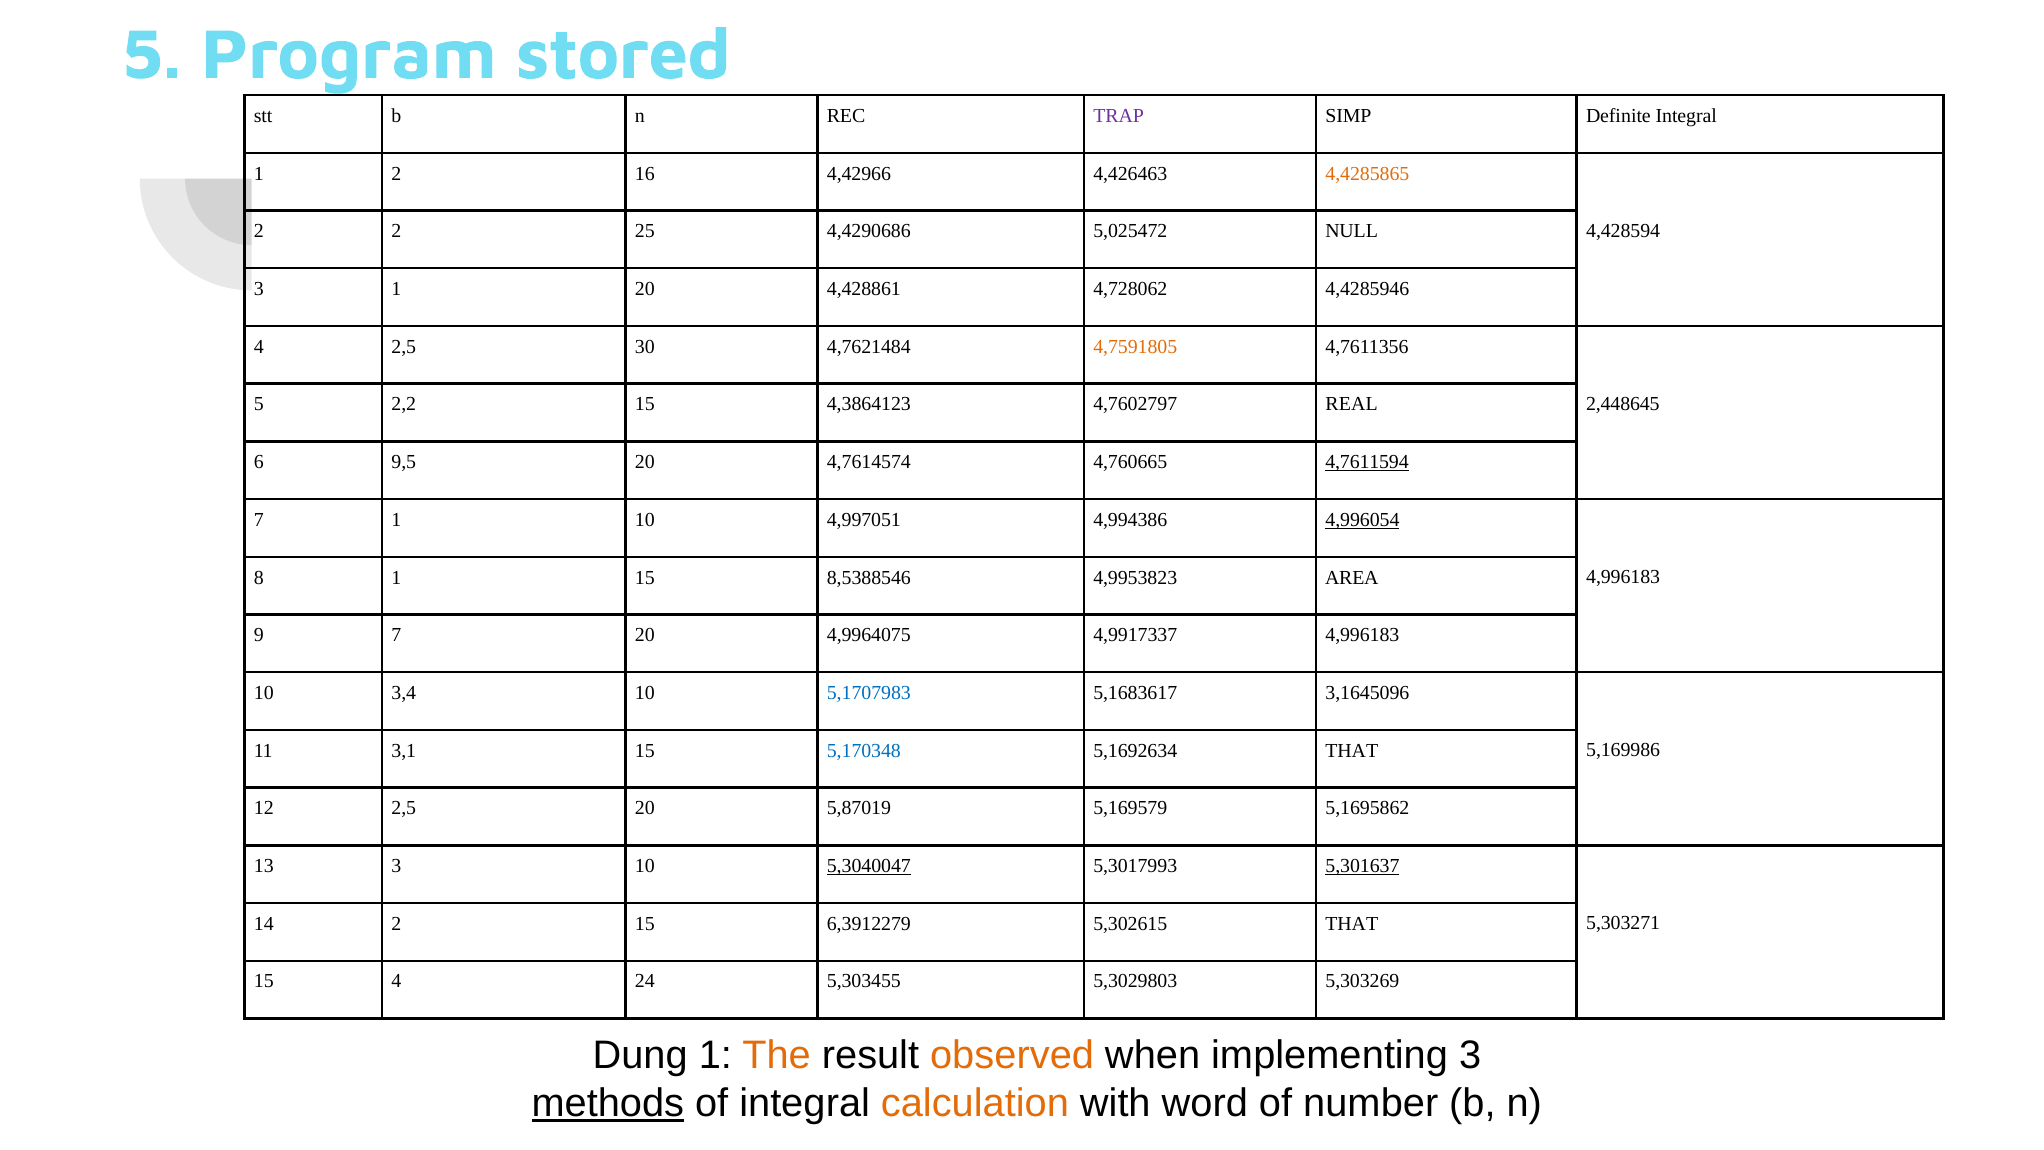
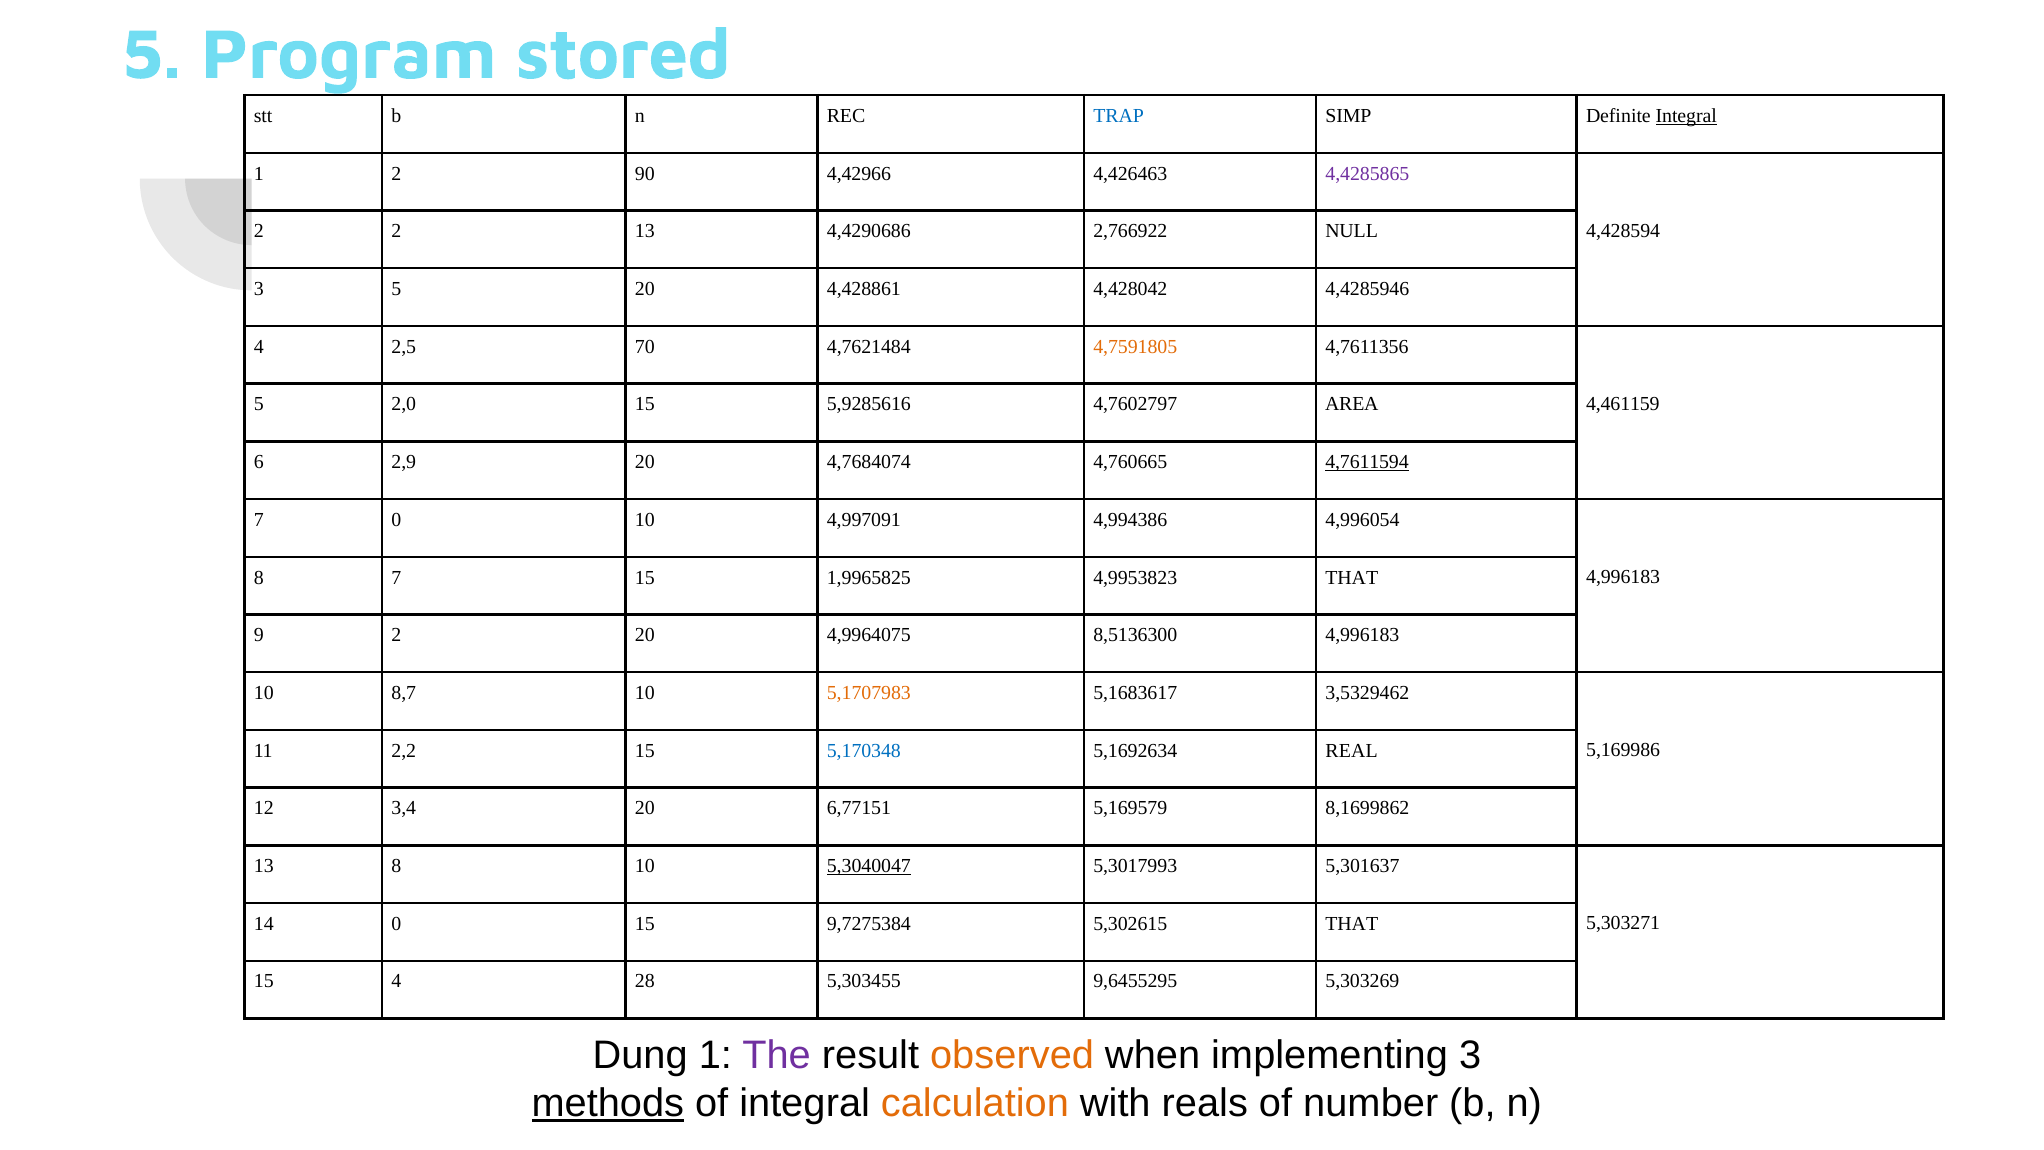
TRAP colour: purple -> blue (1119, 116)
Integral underline: none -> present (1686, 116)
16: 16 -> 90 (645, 173)
4,4285865 colour: orange -> purple (1367, 173)
2 25: 25 -> 13 (645, 231)
5,025472: 5,025472 -> 2,766922 (1130, 231)
3 1: 1 -> 5 (396, 289)
4,728062: 4,728062 -> 4,428042 (1130, 289)
30: 30 -> 70 (645, 347)
2,448645: 2,448645 -> 4,461159 (1623, 404)
2,2: 2,2 -> 2,0 (404, 404)
4,3864123: 4,3864123 -> 5,9285616 (869, 404)
REAL: REAL -> AREA (1352, 404)
9,5: 9,5 -> 2,9 (404, 462)
4,7614574: 4,7614574 -> 4,7684074 (869, 462)
7 1: 1 -> 0 (396, 520)
4,997051: 4,997051 -> 4,997091 (864, 520)
4,996054 underline: present -> none (1362, 520)
8 1: 1 -> 7 (396, 577)
8,5388546: 8,5388546 -> 1,9965825 (869, 577)
4,9953823 AREA: AREA -> THAT (1352, 577)
9 7: 7 -> 2 (396, 635)
4,9917337: 4,9917337 -> 8,5136300 (1135, 635)
3,4: 3,4 -> 8,7 (404, 693)
5,1707983 colour: blue -> orange (869, 693)
3,1645096: 3,1645096 -> 3,5329462 (1367, 693)
3,1: 3,1 -> 2,2 (404, 750)
5,1692634 THAT: THAT -> REAL (1352, 750)
12 2,5: 2,5 -> 3,4 (404, 808)
5,87019: 5,87019 -> 6,77151 (859, 808)
5,1695862: 5,1695862 -> 8,1699862 (1367, 808)
13 3: 3 -> 8 (396, 866)
5,301637 underline: present -> none (1362, 866)
14 2: 2 -> 0 (396, 924)
6,3912279: 6,3912279 -> 9,7275384 (869, 924)
24: 24 -> 28 (645, 981)
5,3029803: 5,3029803 -> 9,6455295 (1135, 981)
The colour: orange -> purple (777, 1055)
word: word -> reals (1205, 1103)
